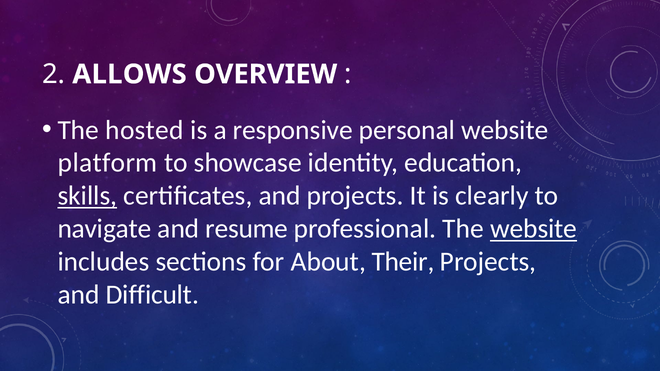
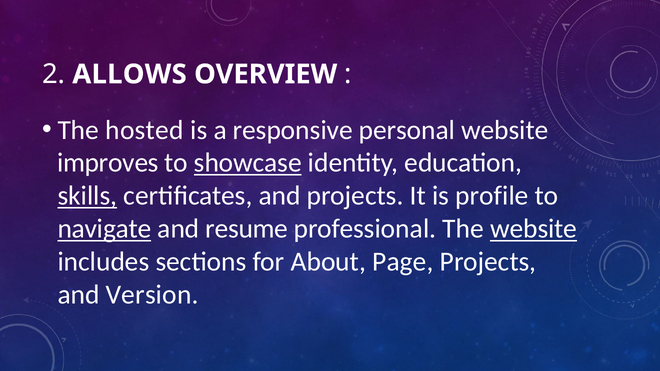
platform: platform -> improves (108, 163)
showcase underline: none -> present (248, 163)
clearly: clearly -> profile (492, 196)
navigate underline: none -> present (104, 229)
Their: Their -> Page (403, 262)
Difficult: Difficult -> Version (152, 295)
